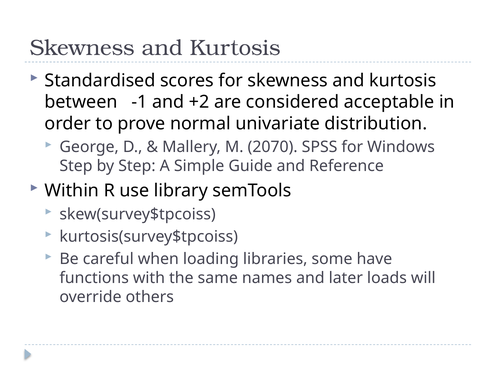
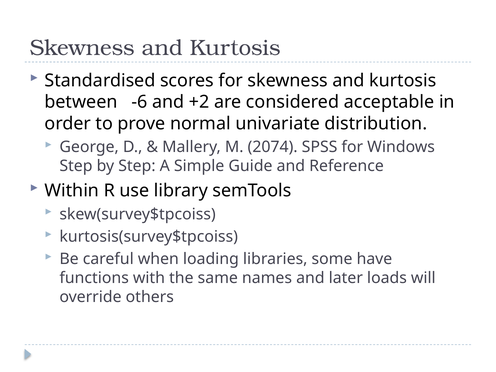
-1: -1 -> -6 (139, 102)
2070: 2070 -> 2074 (273, 147)
